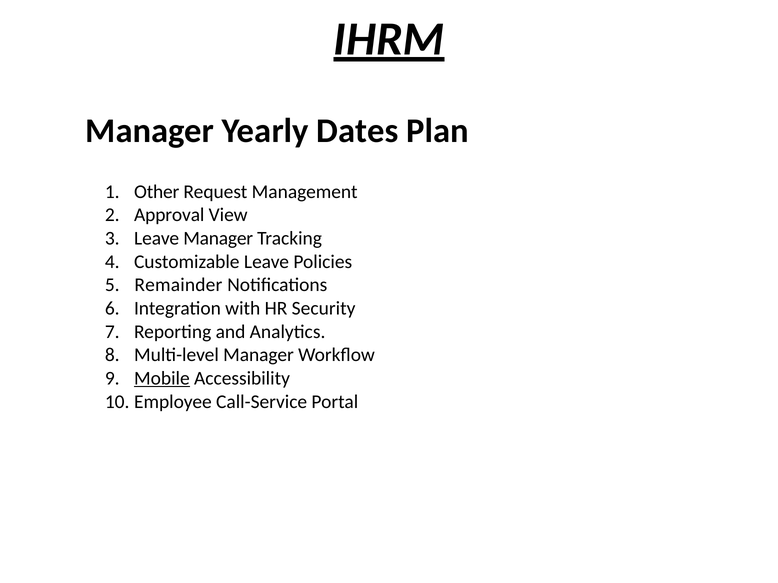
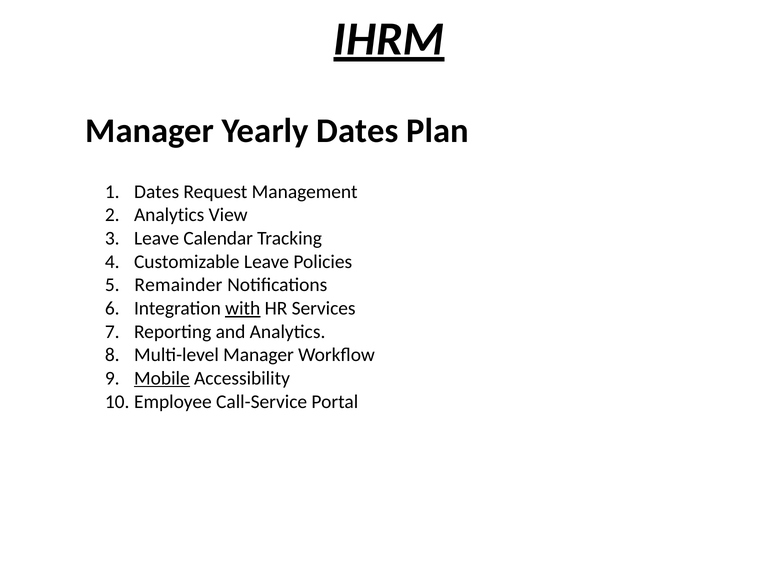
Other: Other -> Dates (157, 192)
Approval: Approval -> Analytics (169, 215)
Leave Manager: Manager -> Calendar (218, 239)
with underline: none -> present (243, 309)
Security: Security -> Services (324, 309)
